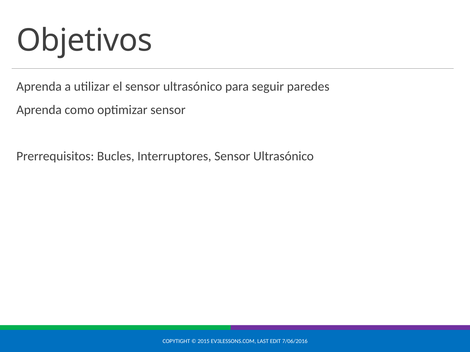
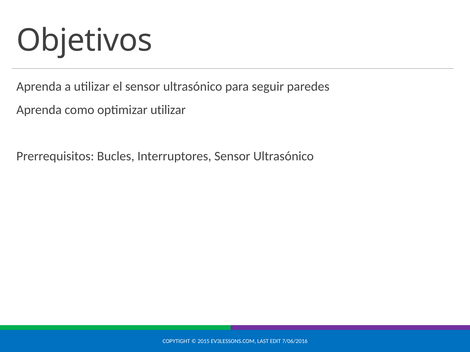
optimizar sensor: sensor -> utilizar (168, 110)
